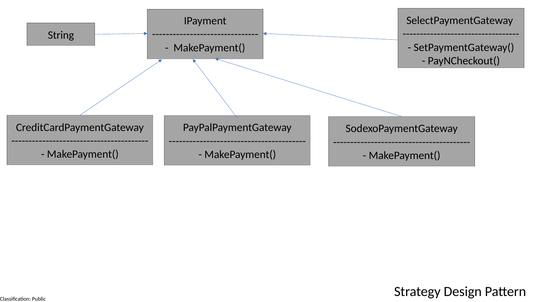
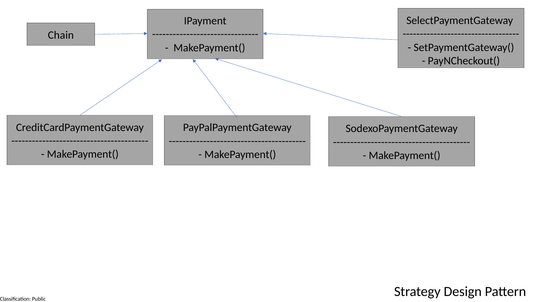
String: String -> Chain (61, 35)
